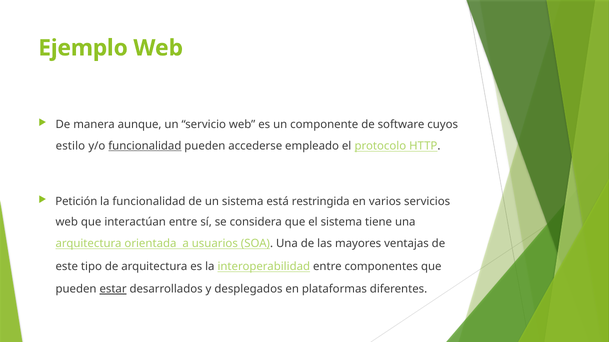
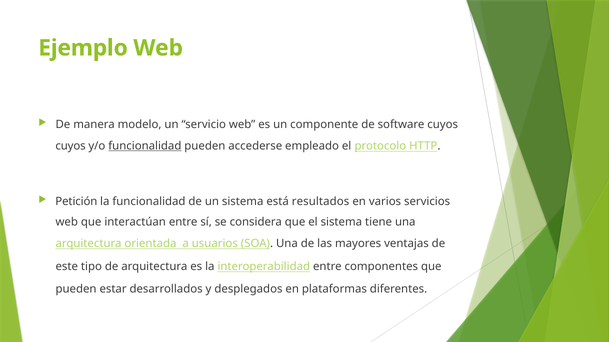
aunque: aunque -> modelo (140, 125)
estilo: estilo -> cuyos (71, 146)
restringida: restringida -> resultados (321, 202)
estar underline: present -> none (113, 290)
